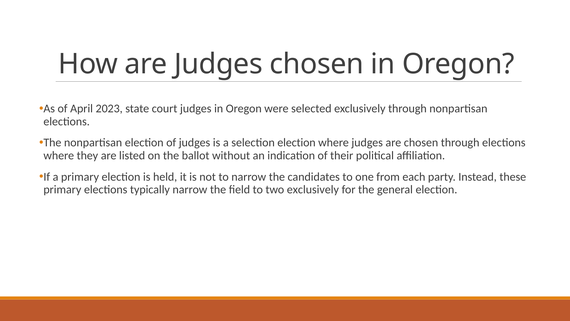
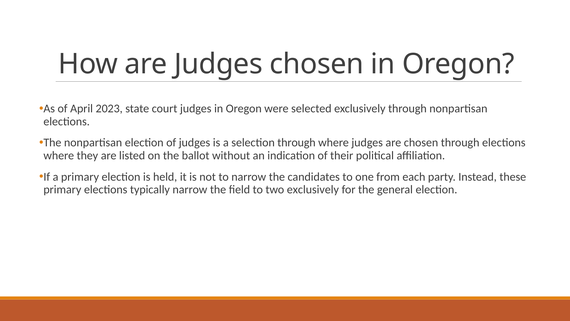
selection election: election -> through (297, 143)
